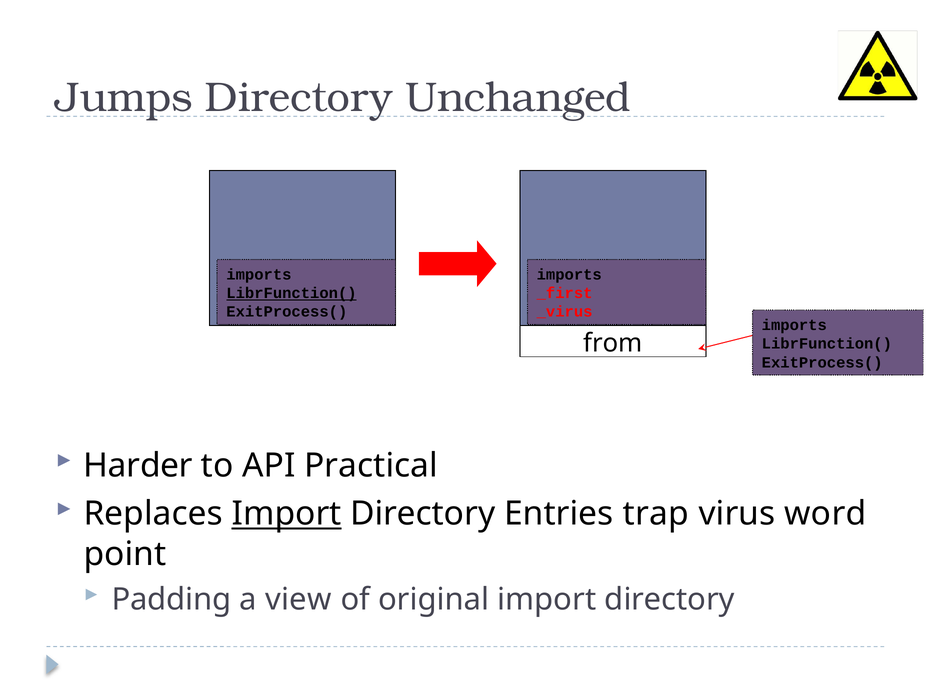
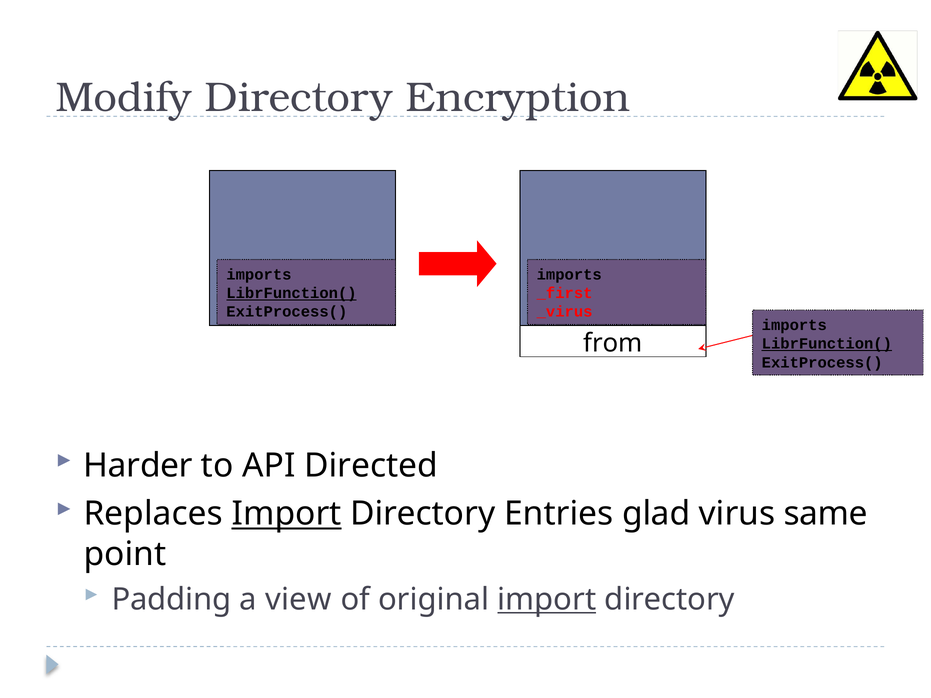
Jumps: Jumps -> Modify (124, 98)
Unchanged: Unchanged -> Encryption (518, 98)
LibrFunction( underline: none -> present (827, 344)
Practical: Practical -> Directed (371, 466)
trap: trap -> glad (656, 514)
word: word -> same (826, 514)
import underline: none -> present (547, 600)
